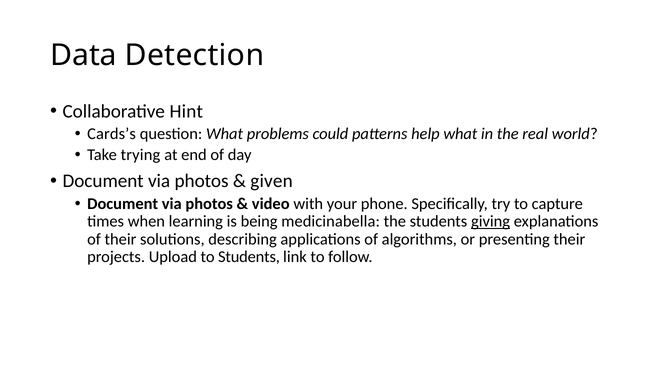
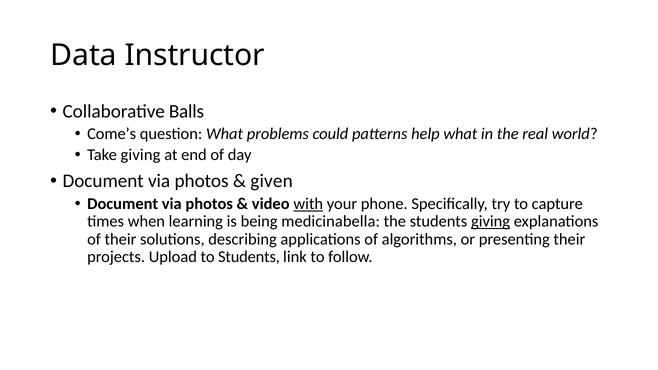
Detection: Detection -> Instructor (195, 55)
Hint: Hint -> Balls (186, 111)
Cards’s: Cards’s -> Come’s (112, 134)
Take trying: trying -> giving (141, 155)
with underline: none -> present (308, 204)
